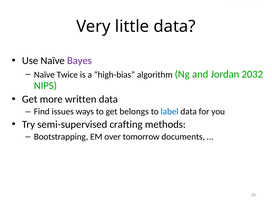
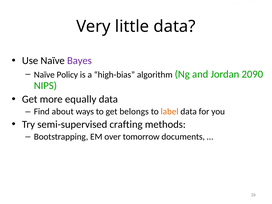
Twice: Twice -> Policy (67, 75)
2032: 2032 -> 2090 (252, 74)
written: written -> equally (81, 99)
issues: issues -> about (63, 112)
label colour: blue -> orange (170, 112)
